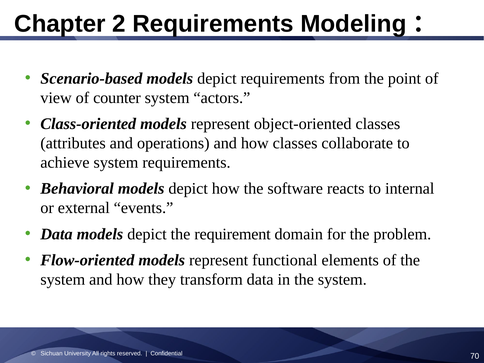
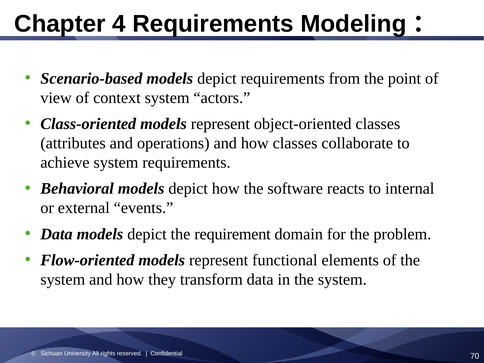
2: 2 -> 4 (119, 24)
counter: counter -> context (117, 98)
